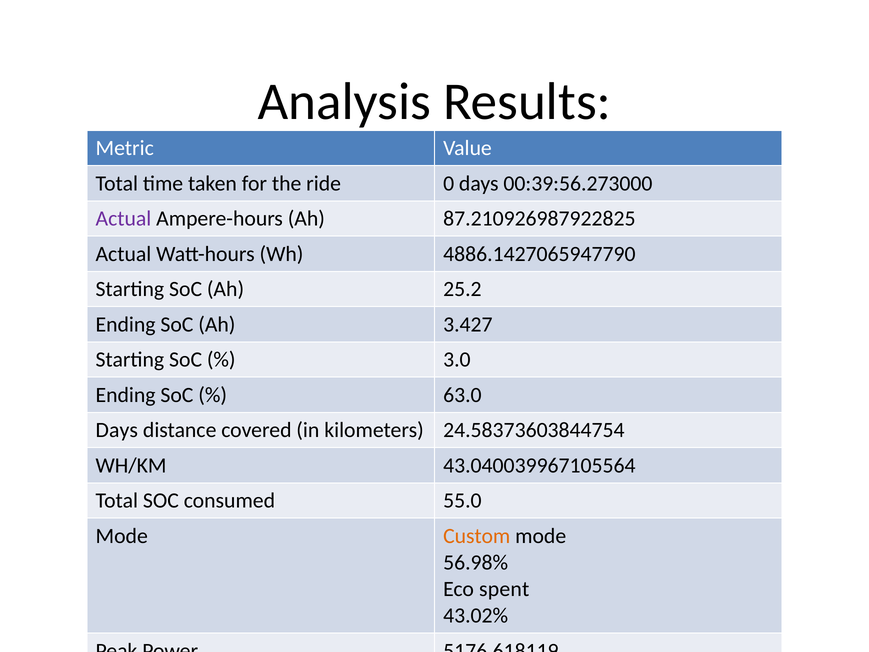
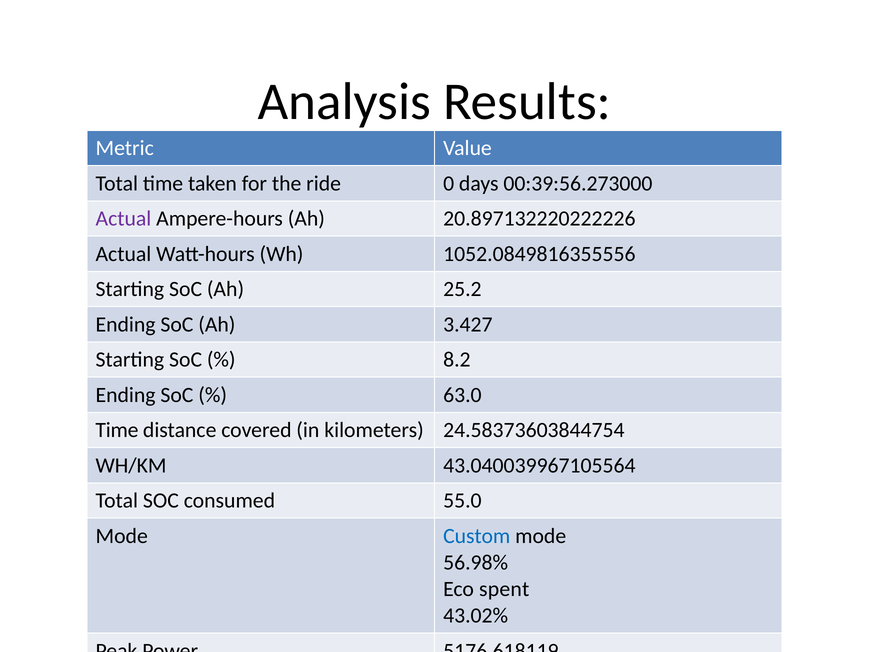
87.210926987922825: 87.210926987922825 -> 20.897132220222226 (539, 219)
4886.1427065947790: 4886.1427065947790 -> 1052.0849816355556 (539, 254)
3.0: 3.0 -> 8.2 (457, 360)
Days: Days -> Time (117, 430)
Custom colour: orange -> blue (477, 536)
